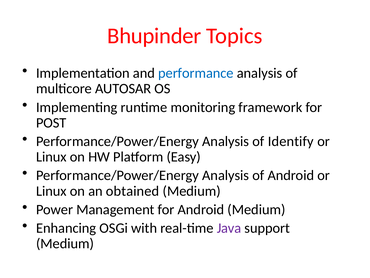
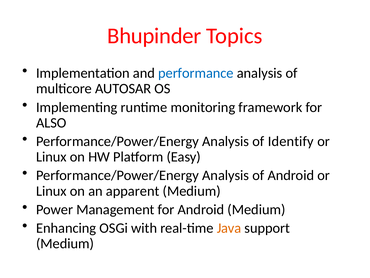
POST: POST -> ALSO (51, 123)
obtained: obtained -> apparent (133, 191)
Java colour: purple -> orange (229, 228)
